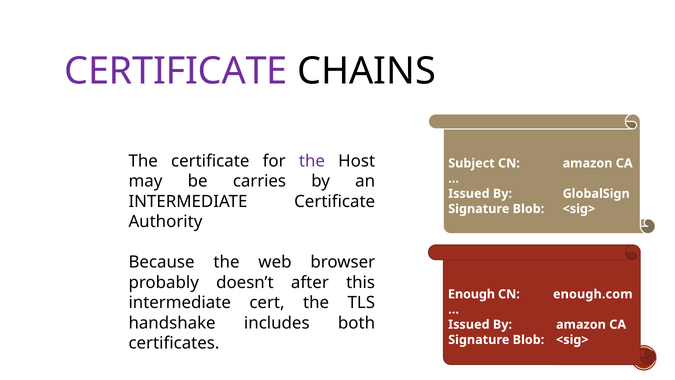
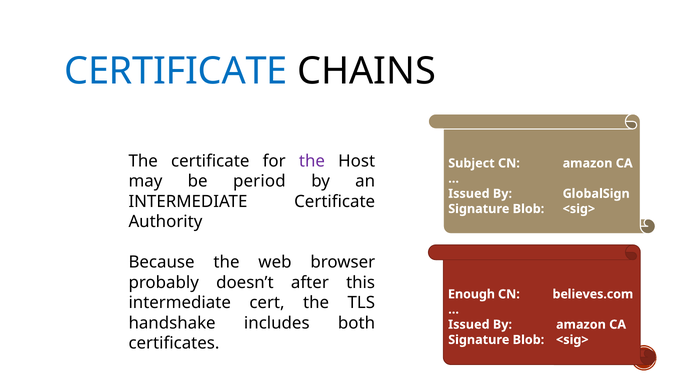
CERTIFICATE colour: purple -> blue (176, 71)
carries: carries -> period (259, 181)
enough.com: enough.com -> believes.com (593, 294)
